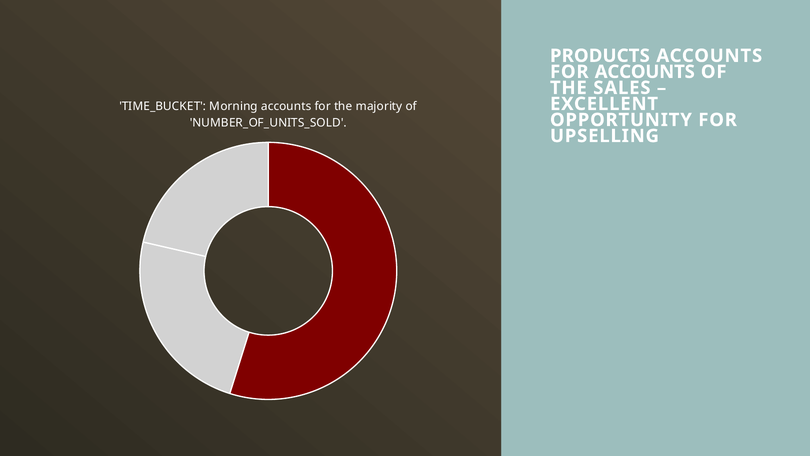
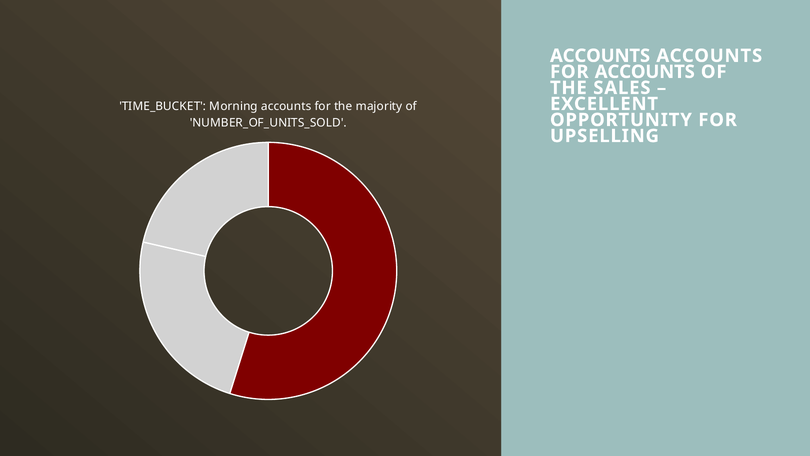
PRODUCTS: PRODUCTS -> ACCOUNTS (600, 56)
